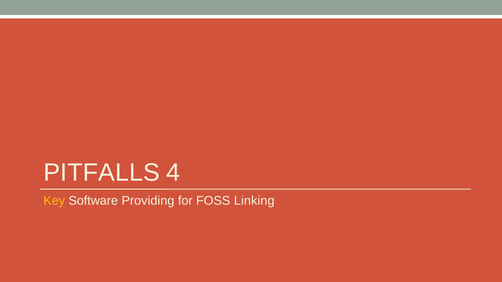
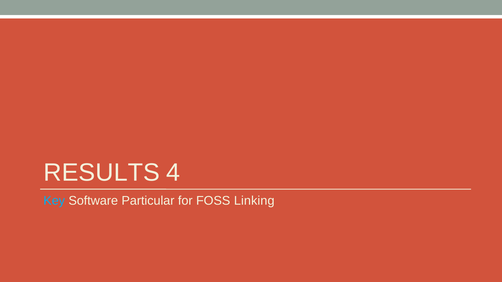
PITFALLS: PITFALLS -> RESULTS (102, 173)
Key colour: yellow -> light blue (54, 201)
Providing: Providing -> Particular (148, 201)
